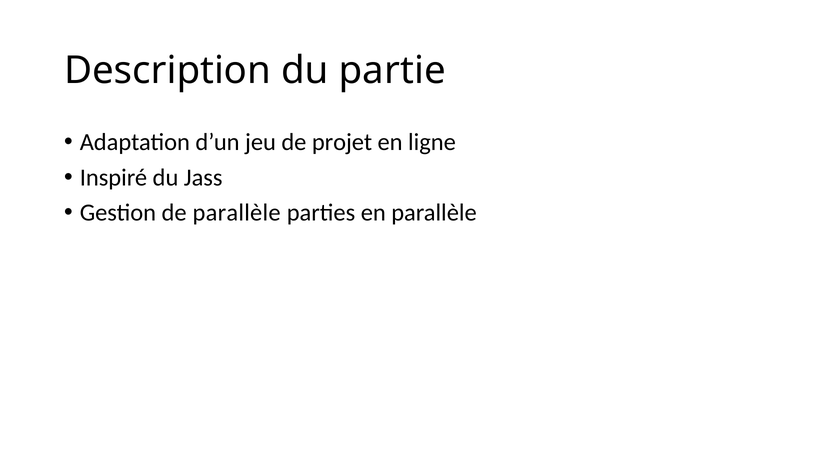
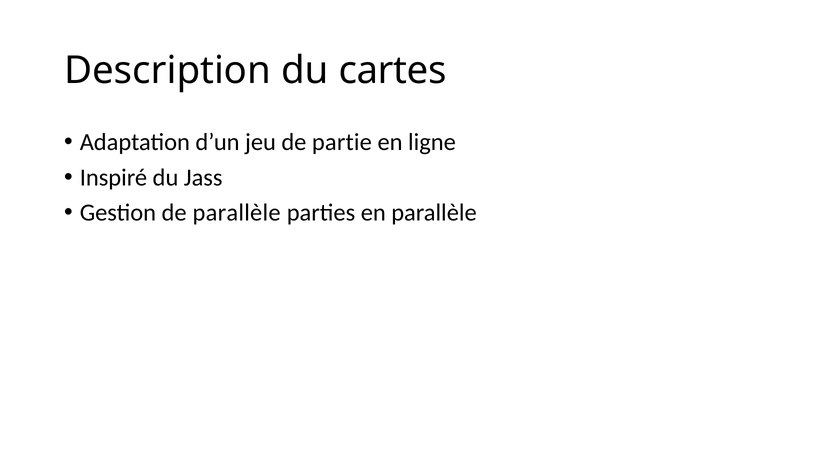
partie: partie -> cartes (393, 71)
projet: projet -> partie (342, 142)
